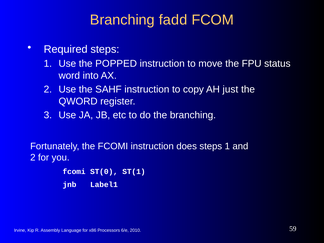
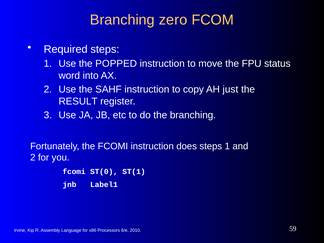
fadd: fadd -> zero (173, 20)
QWORD: QWORD -> RESULT (78, 101)
